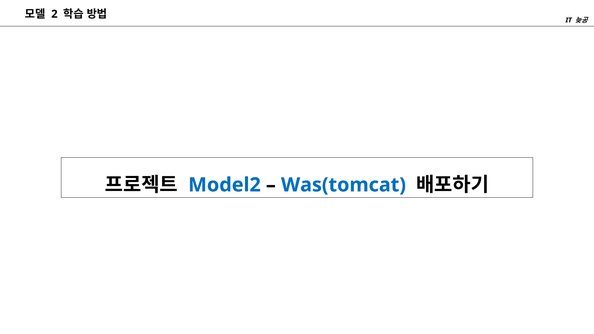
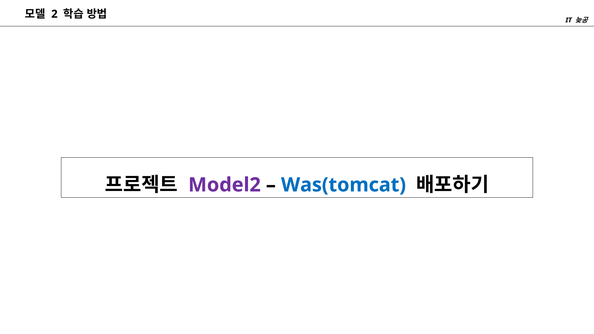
Model2 colour: blue -> purple (225, 185)
